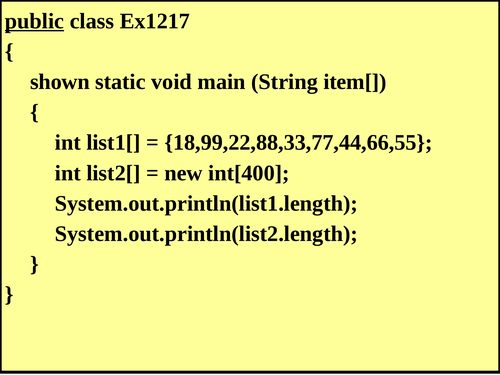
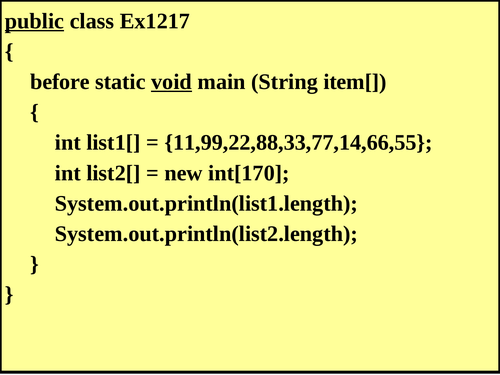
shown: shown -> before (60, 82)
void underline: none -> present (172, 82)
18,99,22,88,33,77,44,66,55: 18,99,22,88,33,77,44,66,55 -> 11,99,22,88,33,77,14,66,55 (299, 143)
int[400: int[400 -> int[170 (249, 173)
